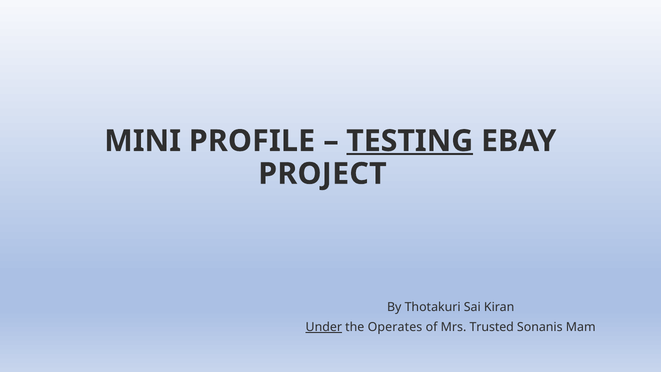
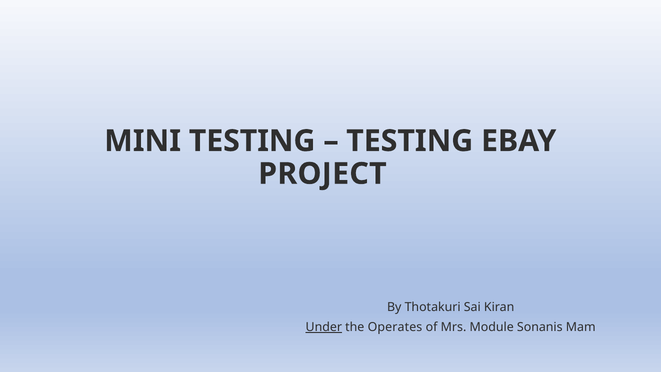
MINI PROFILE: PROFILE -> TESTING (252, 141)
TESTING underline: present -> none (410, 141)
Trusted: Trusted -> Module (492, 327)
